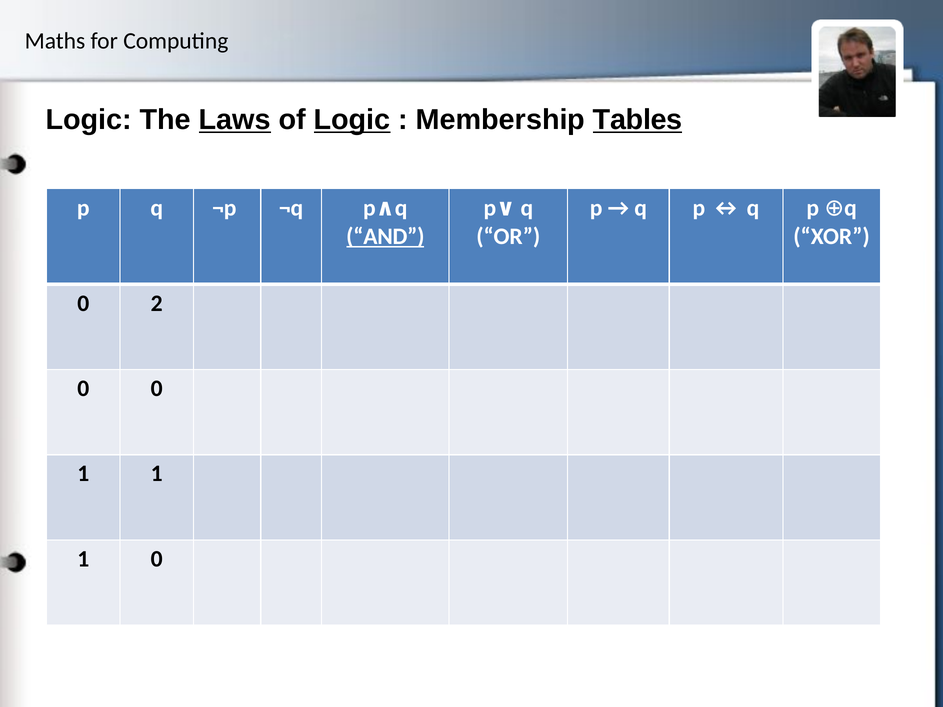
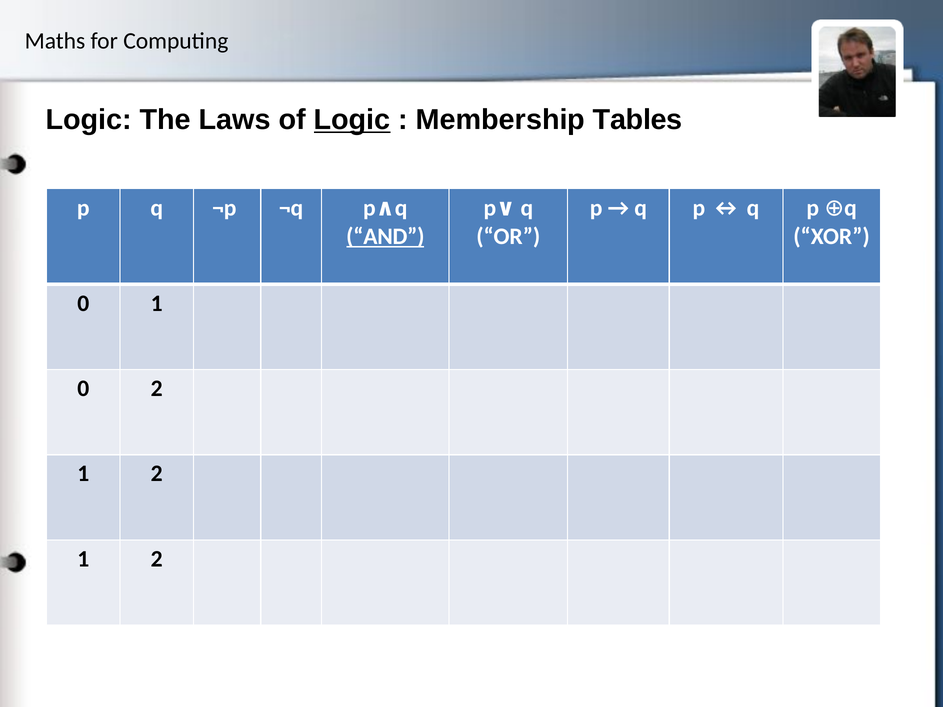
Laws underline: present -> none (235, 120)
Tables underline: present -> none (638, 120)
0 2: 2 -> 1 (157, 303)
0 0: 0 -> 2 (157, 389)
1: 1 -> 2 (157, 474)
0: 0 -> 2 (157, 559)
